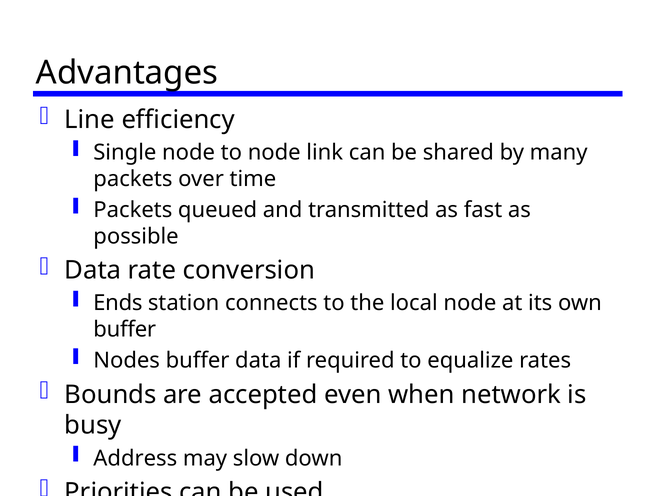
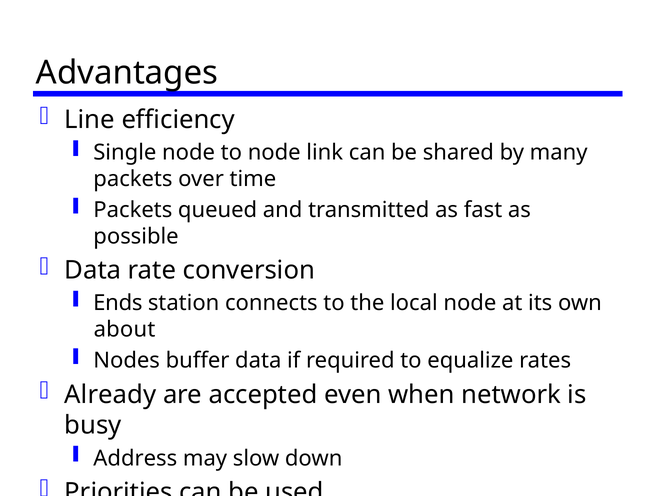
buffer: buffer -> about (124, 329)
Bounds: Bounds -> Already (110, 394)
